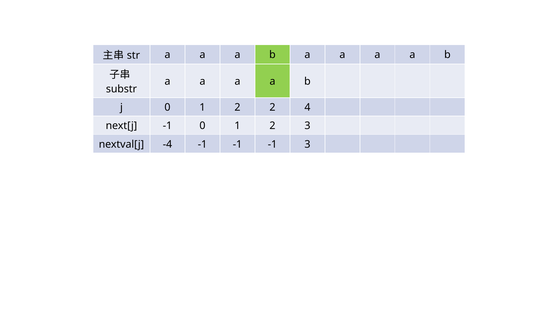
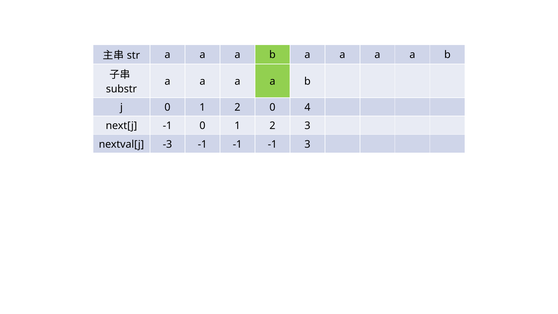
2 2: 2 -> 0 (272, 107)
-4: -4 -> -3 (167, 144)
